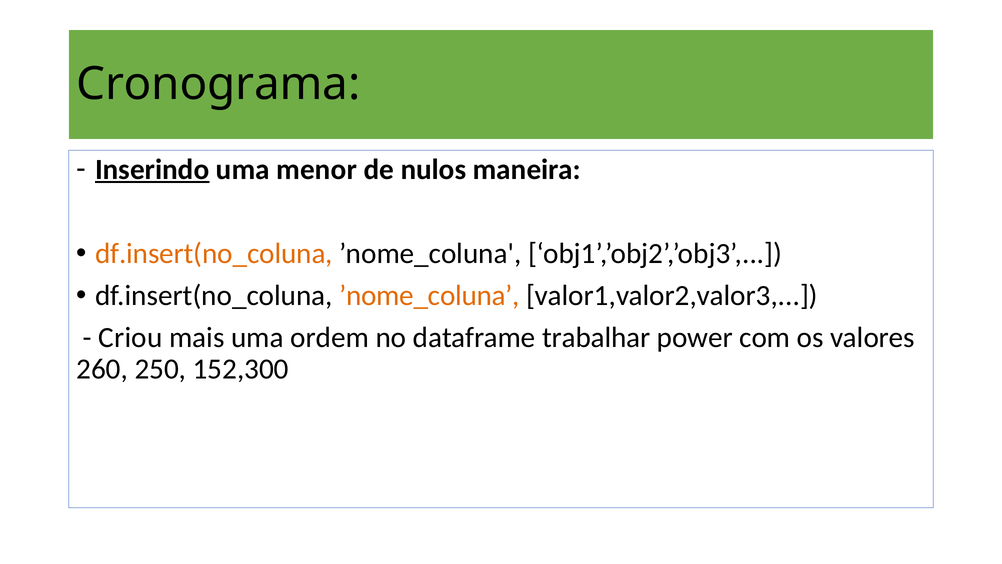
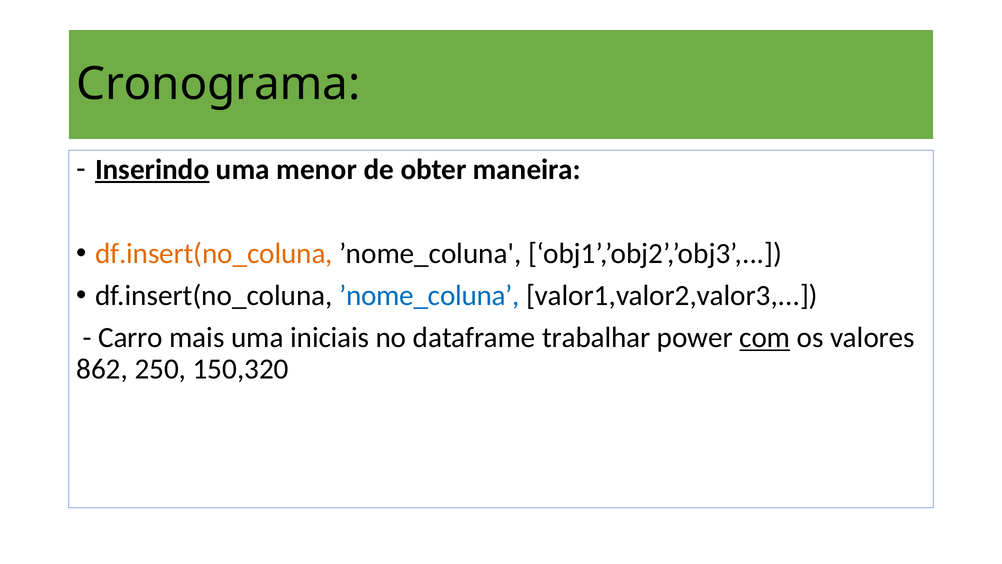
nulos: nulos -> obter (433, 169)
’nome_coluna colour: orange -> blue (429, 295)
Criou: Criou -> Carro (131, 337)
ordem: ordem -> iniciais (330, 337)
com underline: none -> present (765, 337)
260: 260 -> 862 (102, 369)
152,300: 152,300 -> 150,320 (241, 369)
